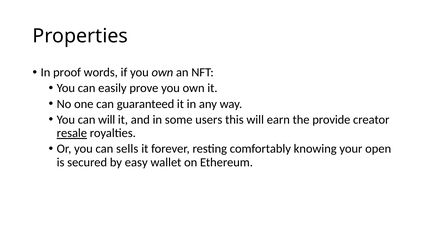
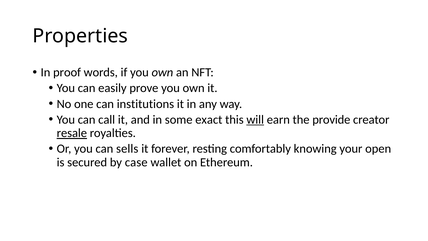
guaranteed: guaranteed -> institutions (145, 104)
can will: will -> call (107, 119)
users: users -> exact (209, 119)
will underline: none -> present (255, 119)
easy: easy -> case (136, 162)
